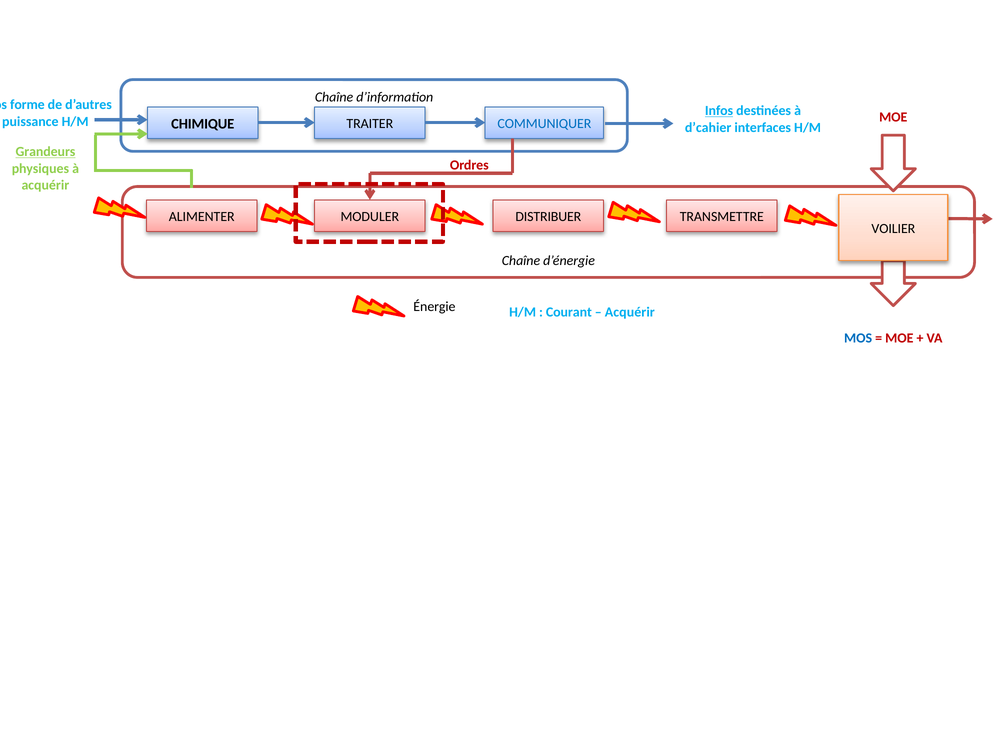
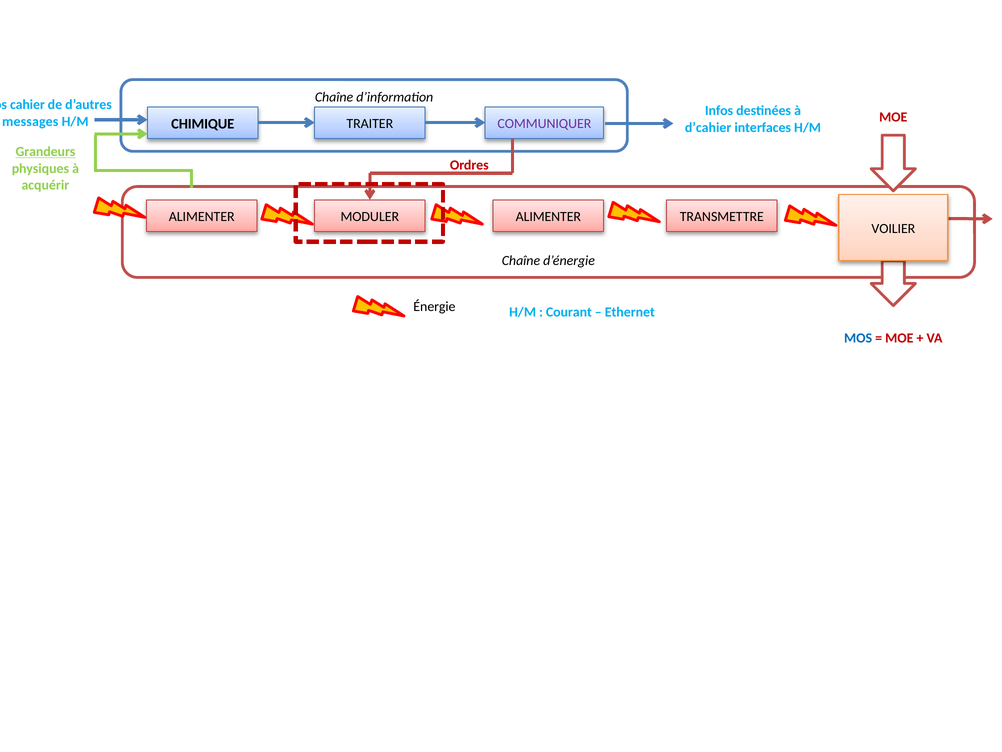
forme: forme -> cahier (27, 105)
Infos underline: present -> none (719, 111)
puissance: puissance -> messages (30, 122)
COMMUNIQUER colour: blue -> purple (544, 124)
MODULER DISTRIBUER: DISTRIBUER -> ALIMENTER (548, 216)
Acquérir: Acquérir -> Ethernet (630, 312)
